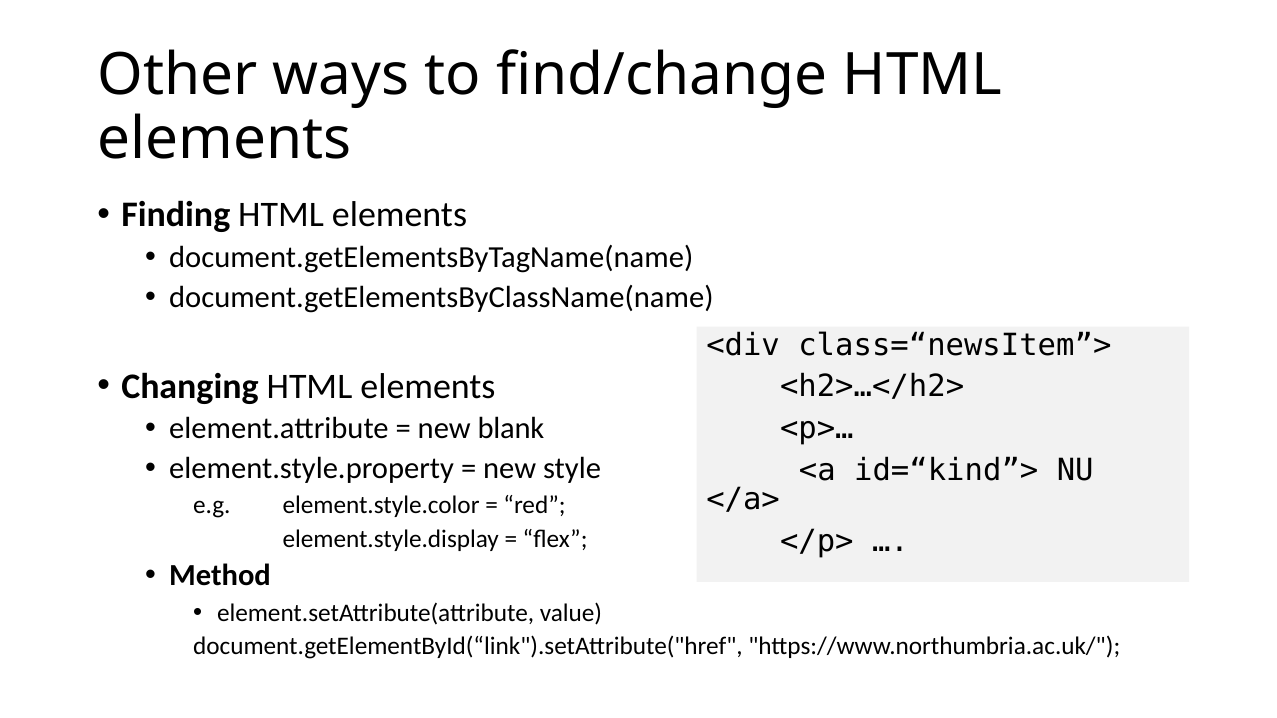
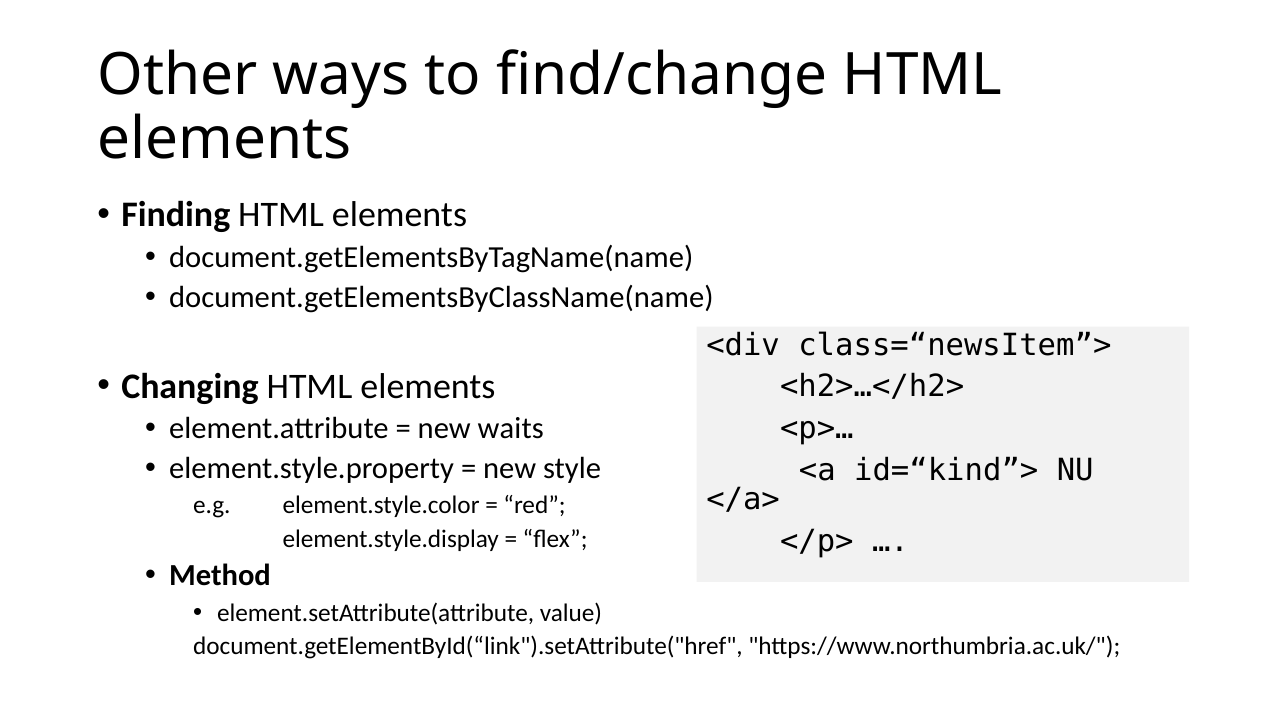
blank: blank -> waits (511, 429)
